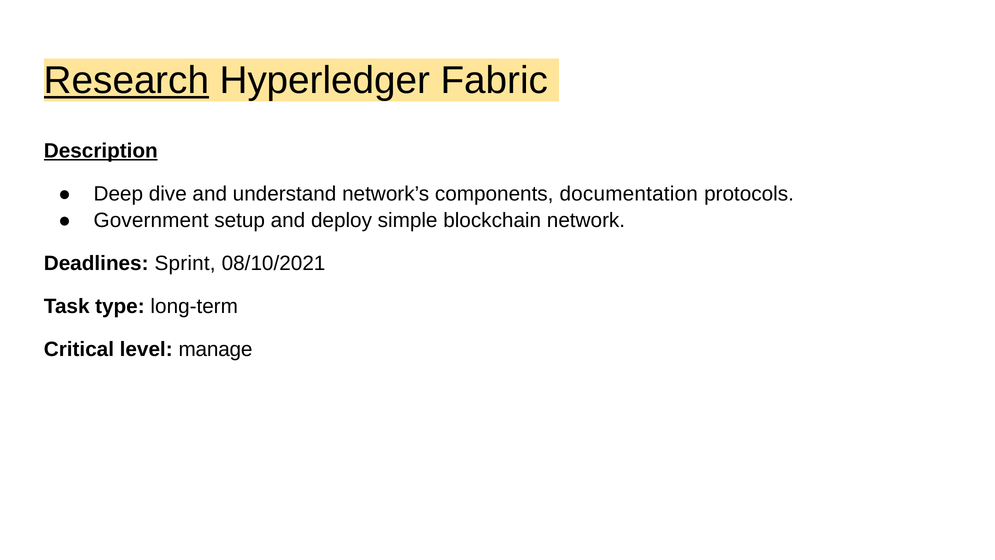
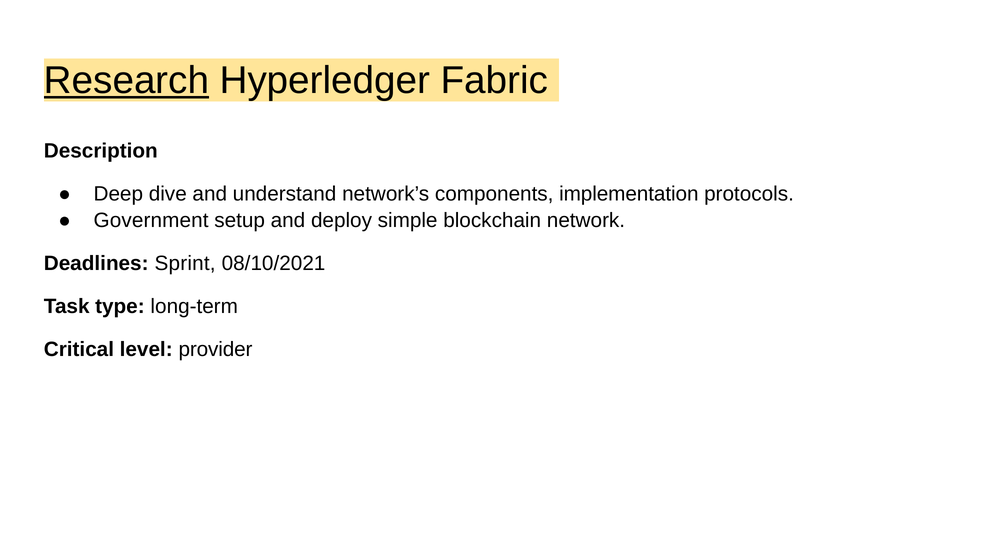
Description underline: present -> none (101, 151)
documentation: documentation -> implementation (629, 194)
manage: manage -> provider (215, 349)
